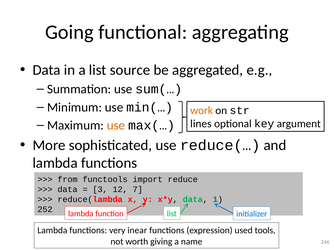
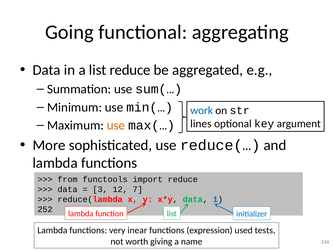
list source: source -> reduce (130, 70)
work colour: orange -> blue (202, 111)
tools: tools -> tests (265, 231)
